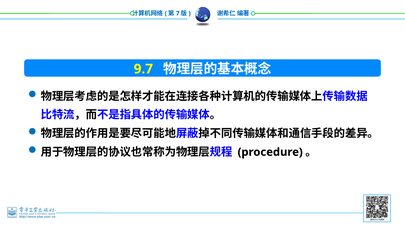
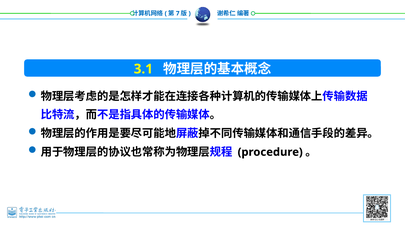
9.7: 9.7 -> 3.1 (143, 69)
